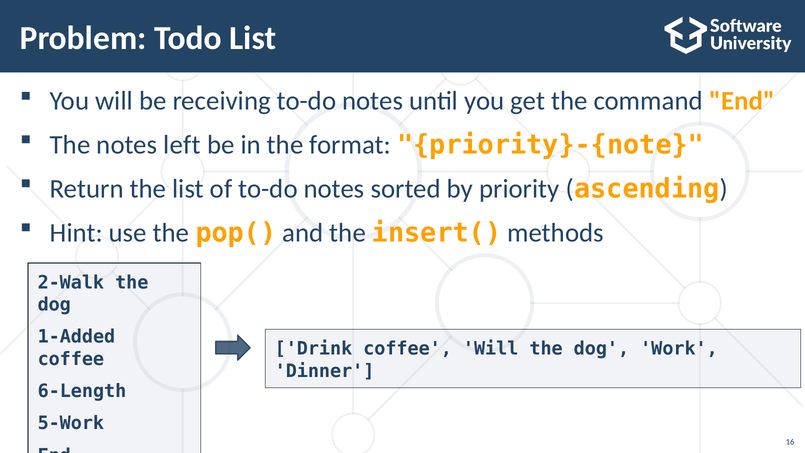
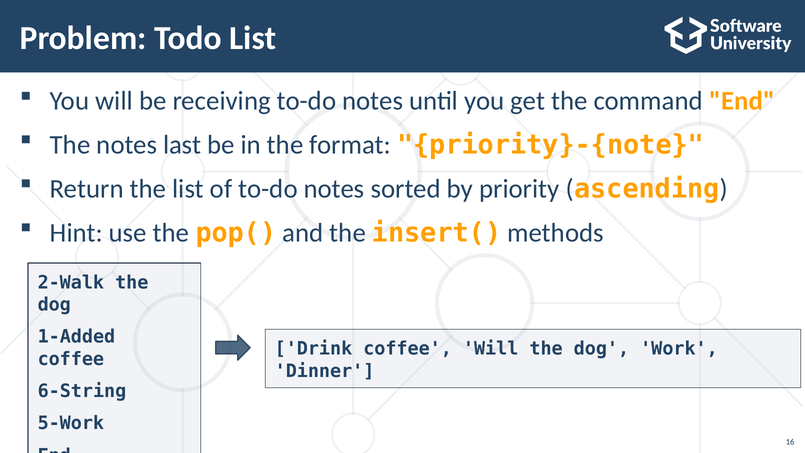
left: left -> last (182, 145)
6-Length: 6-Length -> 6-String (82, 391)
